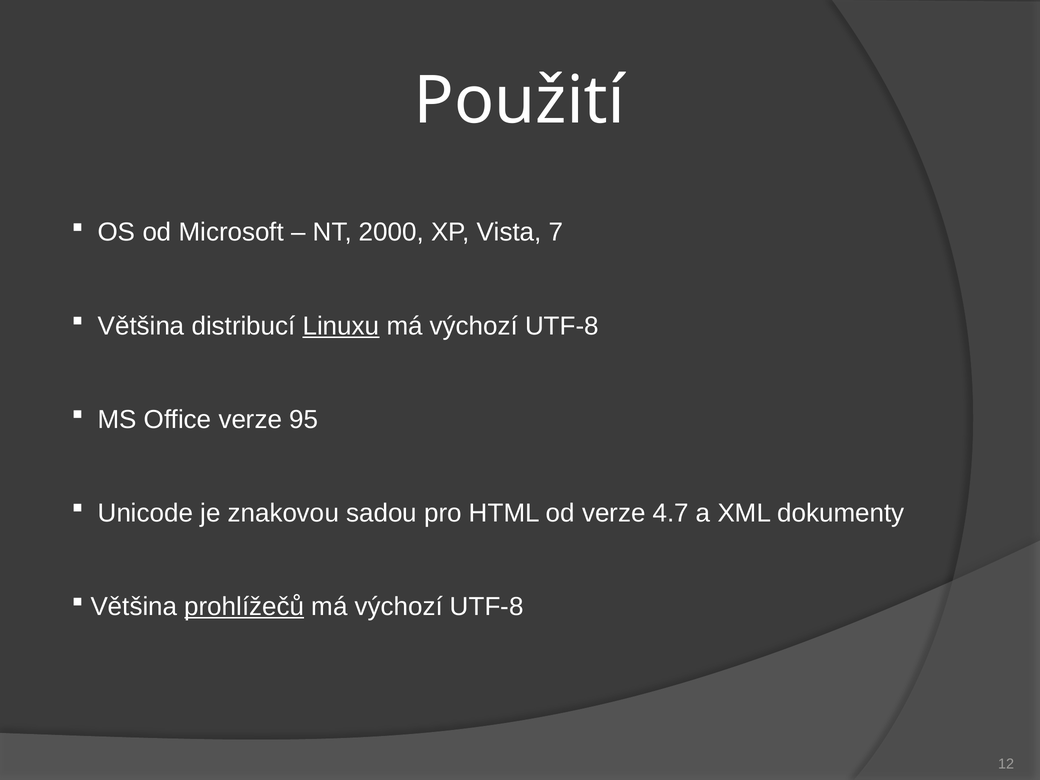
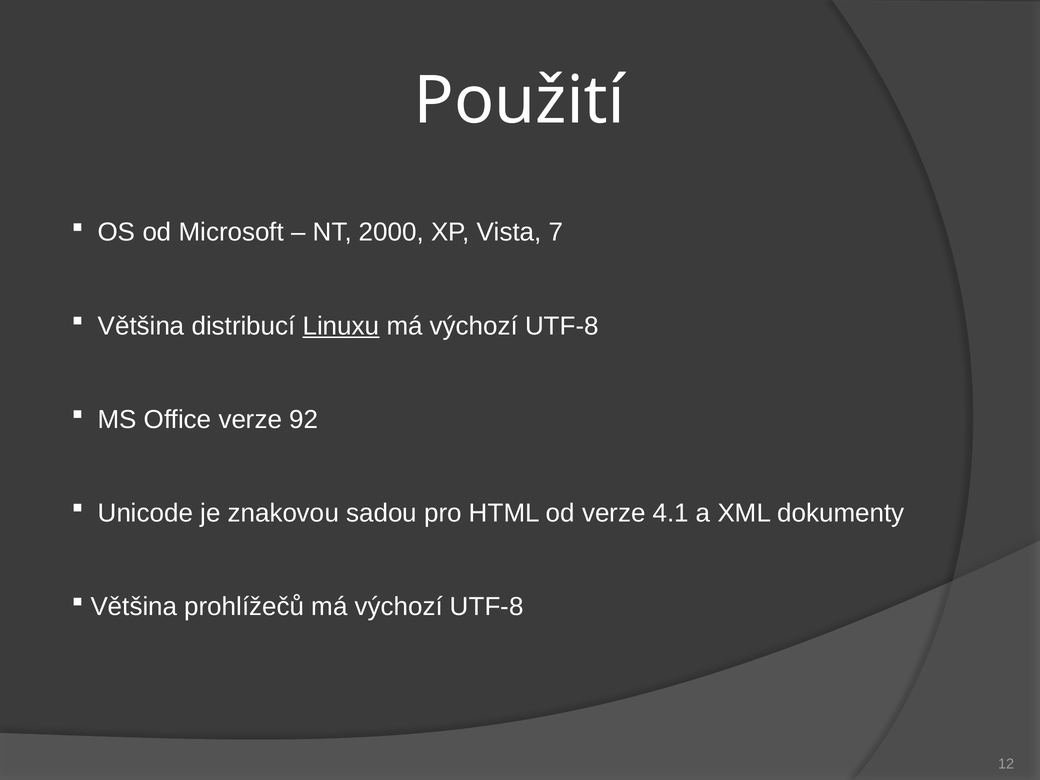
95: 95 -> 92 (304, 420)
4.7: 4.7 -> 4.1 (671, 513)
prohlížečů underline: present -> none (244, 607)
